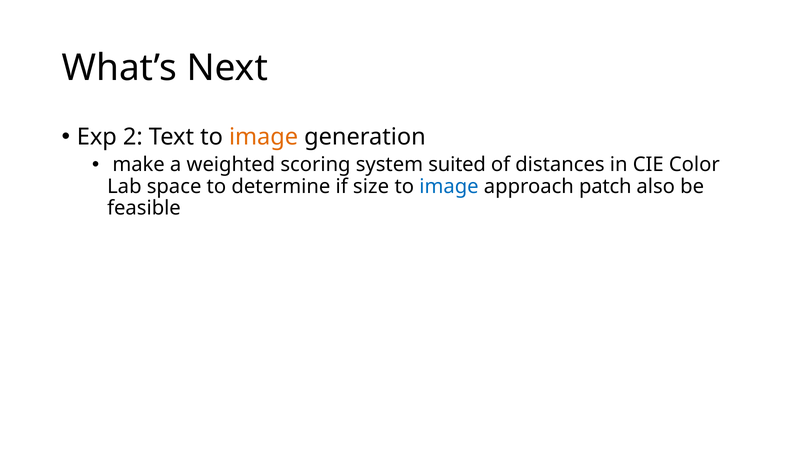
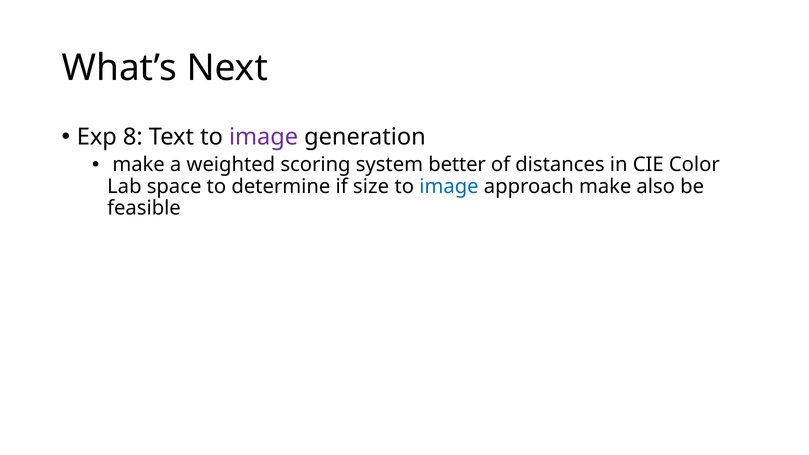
2: 2 -> 8 (133, 137)
image colour: orange -> purple (264, 137)
suited: suited -> better (457, 165)
approach patch: patch -> make (605, 187)
